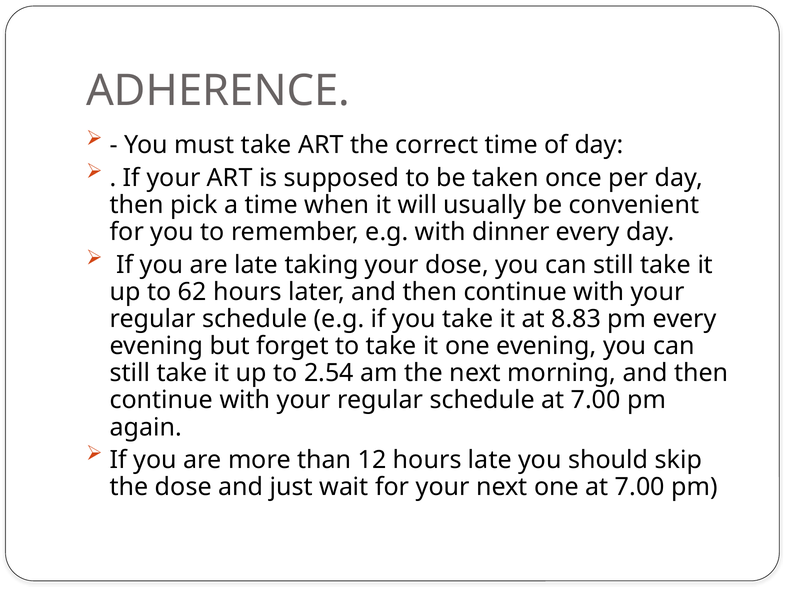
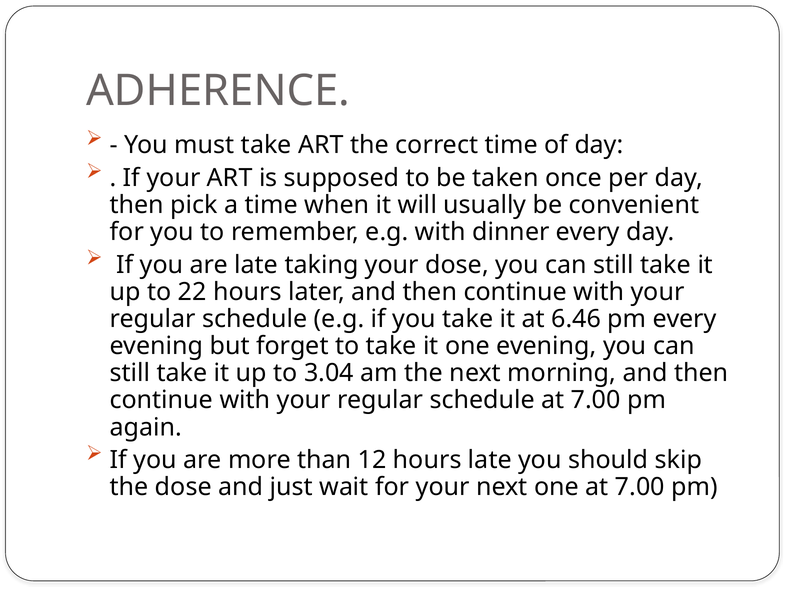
62: 62 -> 22 (192, 292)
8.83: 8.83 -> 6.46 (576, 319)
2.54: 2.54 -> 3.04 (329, 373)
